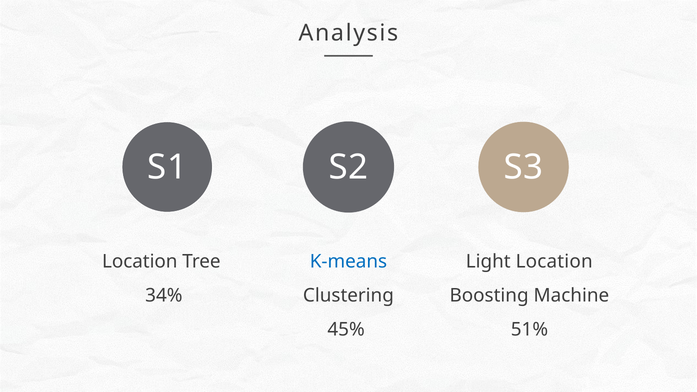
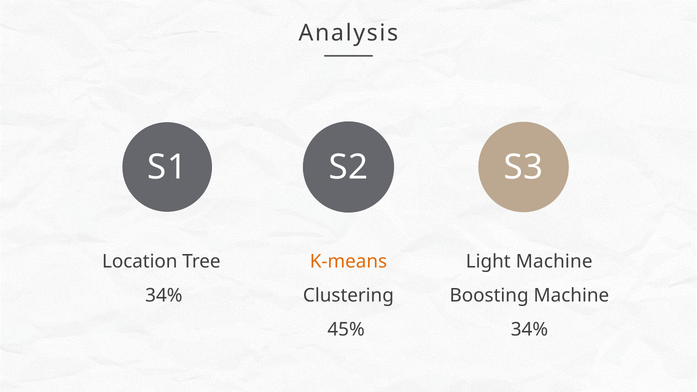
K-means colour: blue -> orange (348, 262)
Light Location: Location -> Machine (554, 262)
51%: 51% -> 34% (529, 330)
